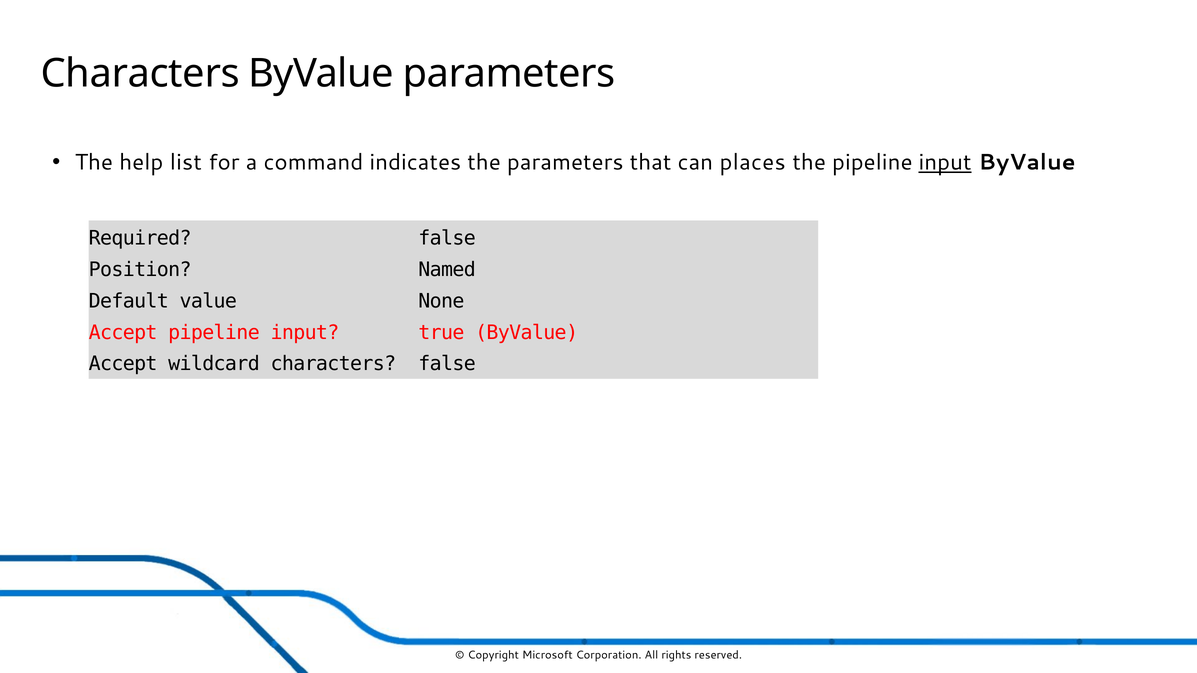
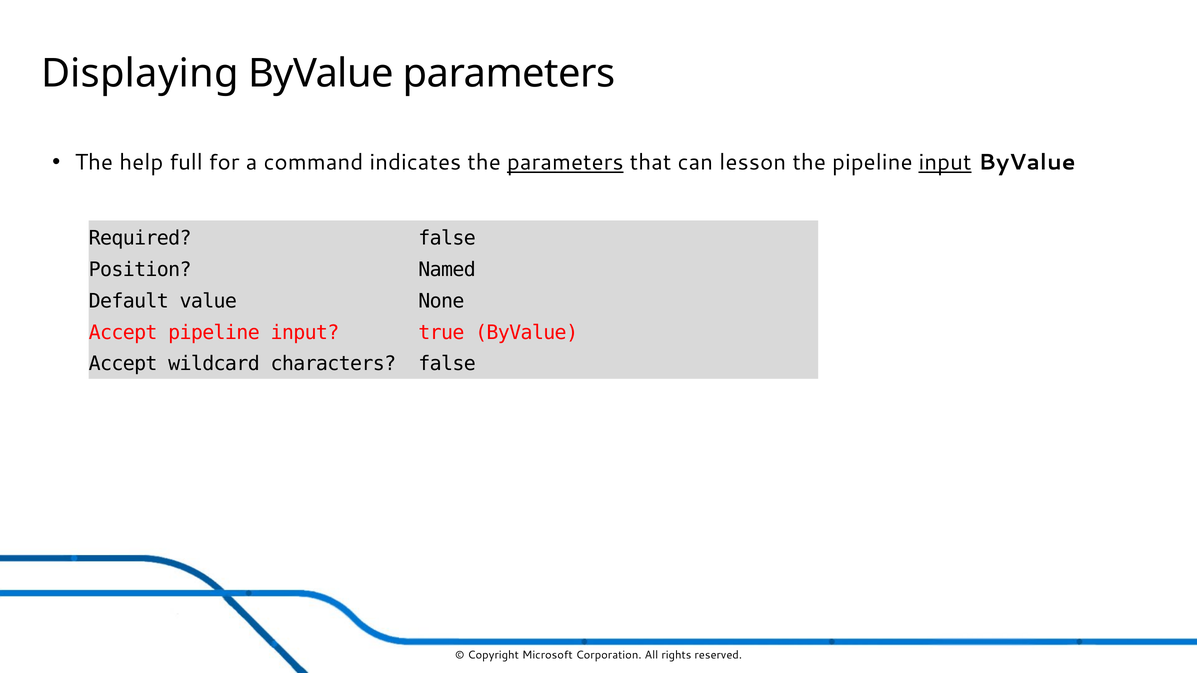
Characters: Characters -> Displaying (140, 74)
list: list -> full (186, 163)
parameters underline: none -> present (565, 163)
places: places -> lesson (753, 163)
